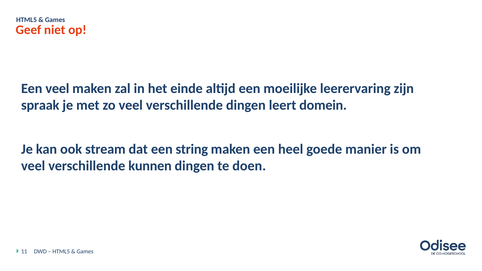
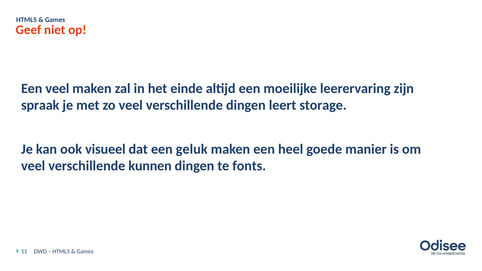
domein: domein -> storage (323, 105)
stream: stream -> visueel (105, 149)
string: string -> geluk (192, 149)
doen: doen -> fonts (249, 166)
